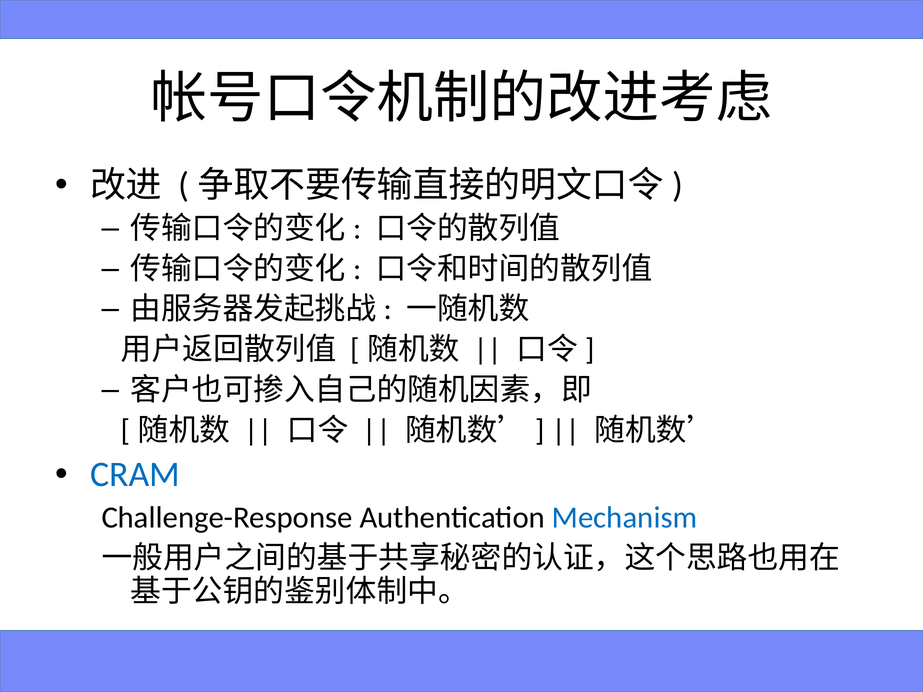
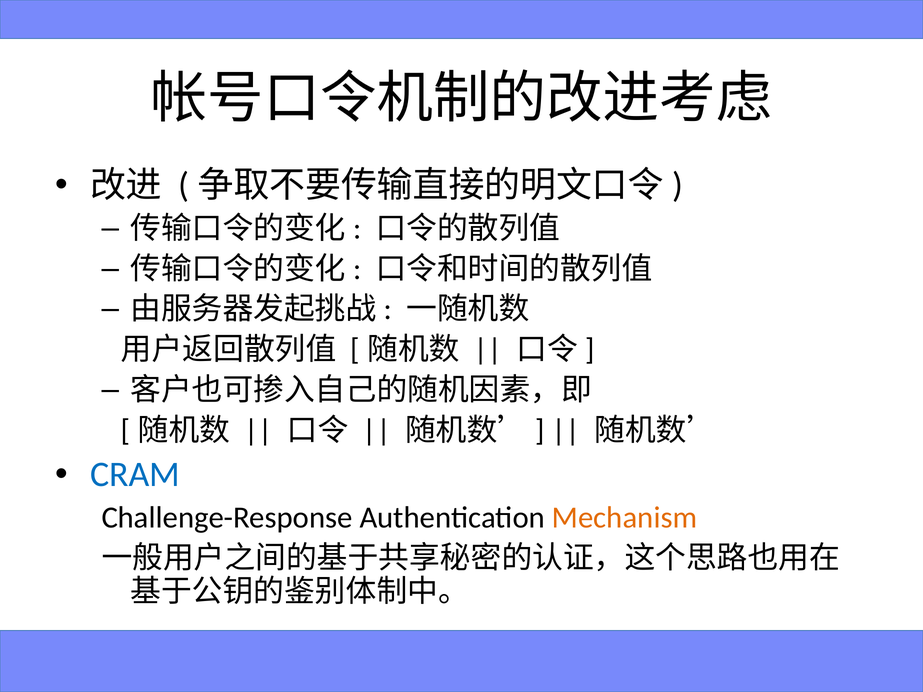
Mechanism colour: blue -> orange (625, 518)
